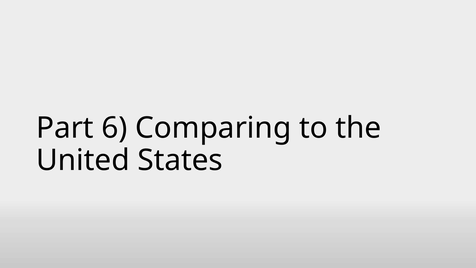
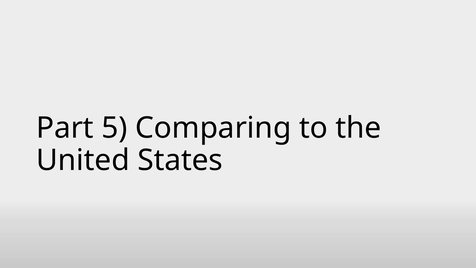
6: 6 -> 5 (114, 128)
